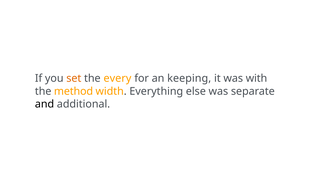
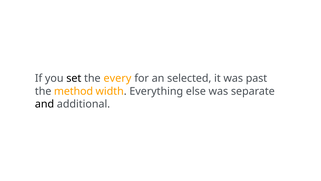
set colour: orange -> black (74, 78)
keeping: keeping -> selected (189, 78)
with: with -> past (256, 78)
